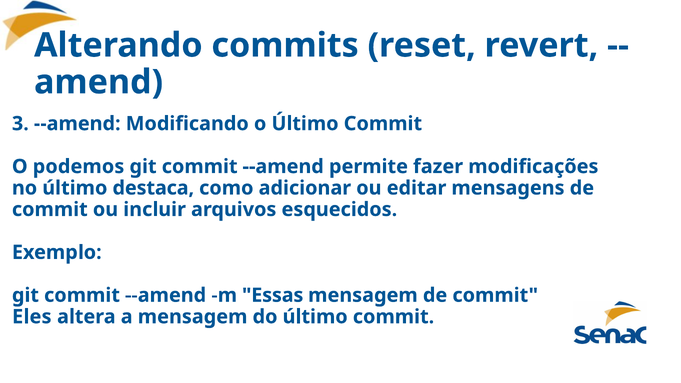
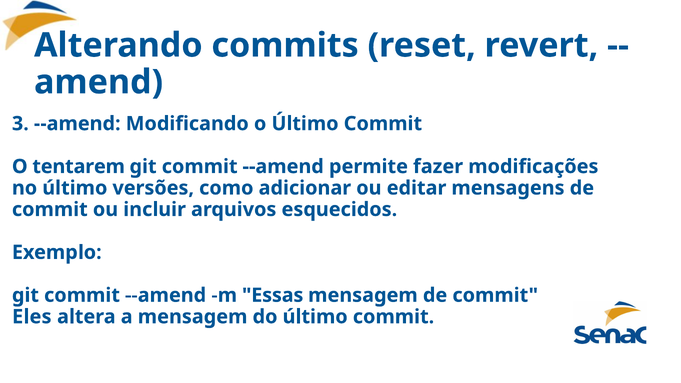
podemos: podemos -> tentarem (79, 167)
destaca: destaca -> versões (153, 188)
